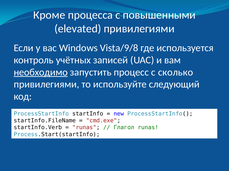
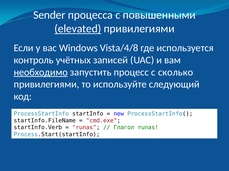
Кроме: Кроме -> Sender (49, 15)
elevated underline: none -> present (78, 29)
Vista/9/8: Vista/9/8 -> Vista/4/8 (119, 48)
